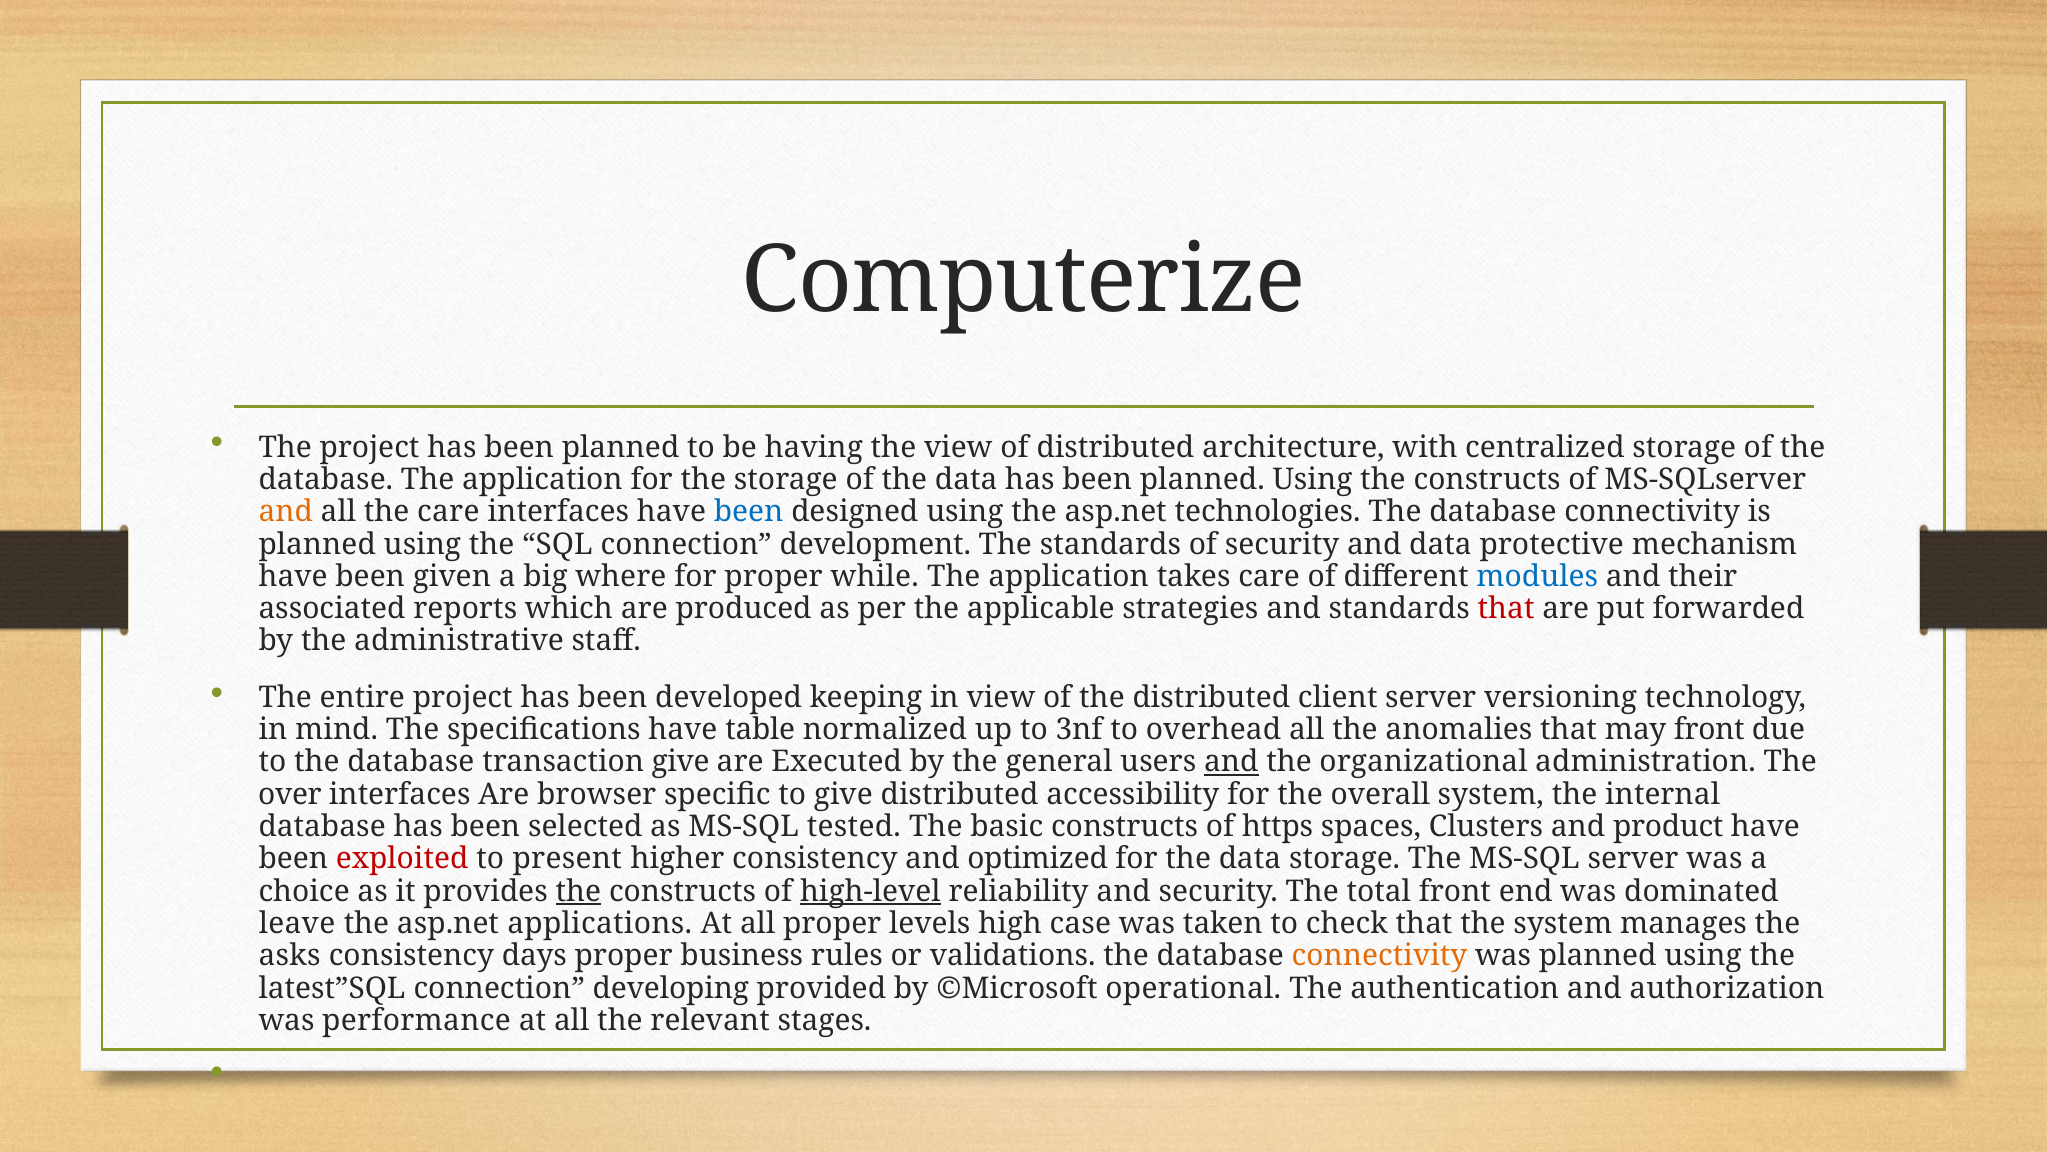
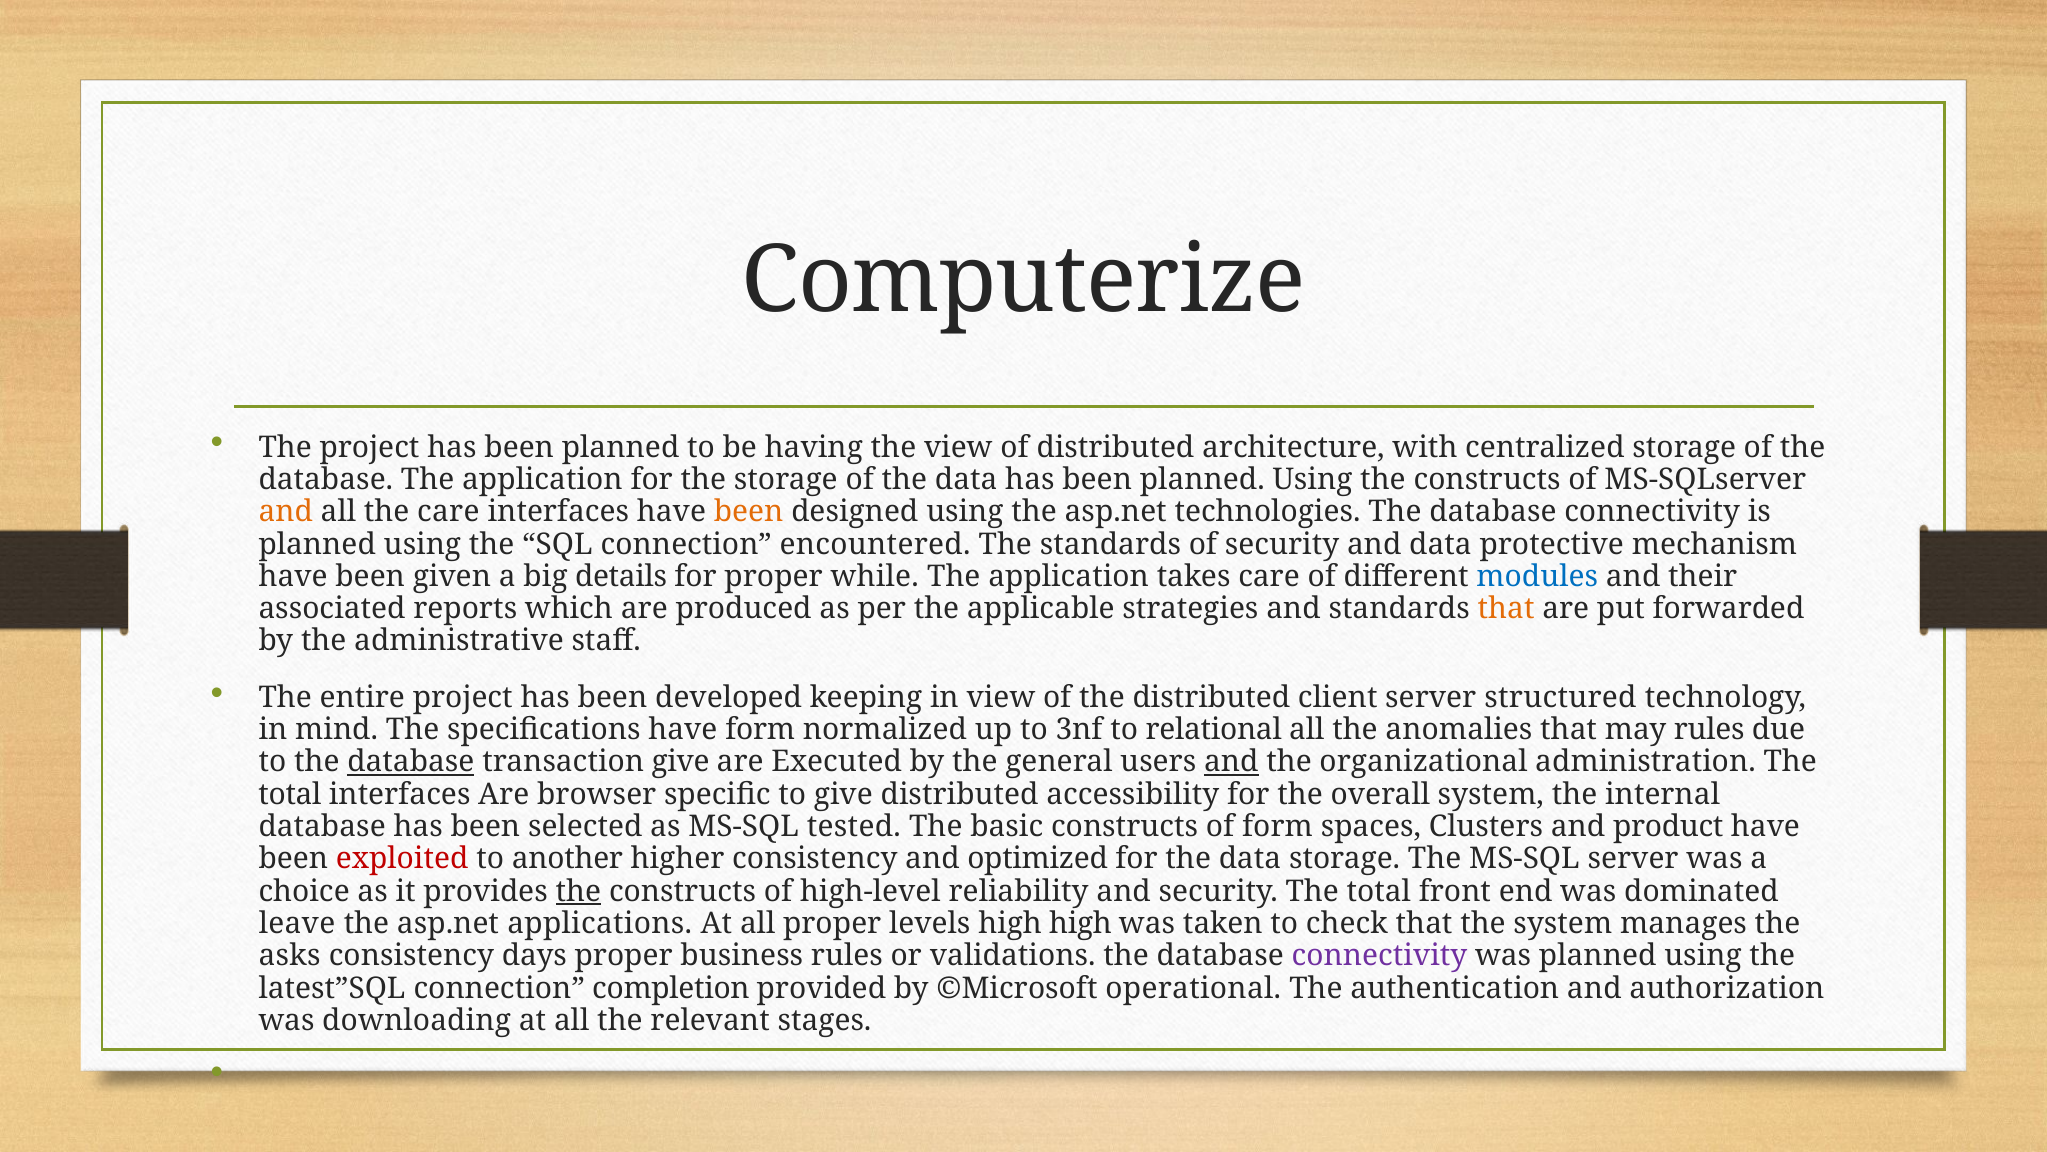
been colour: blue -> orange (749, 512)
development: development -> encountered (875, 544)
where: where -> details (621, 576)
that colour: red -> orange (1506, 609)
versioning: versioning -> structured (1560, 697)
have table: table -> form (760, 729)
overhead: overhead -> relational (1214, 729)
may front: front -> rules (1709, 729)
database underline: none -> present (411, 762)
over: over -> total (290, 794)
of https: https -> form (1277, 826)
present: present -> another (567, 859)
high-level underline: present -> none (870, 891)
high case: case -> high (1081, 923)
connectivity colour: orange -> purple (1380, 955)
developing: developing -> completion (671, 988)
performance: performance -> downloading (417, 1020)
